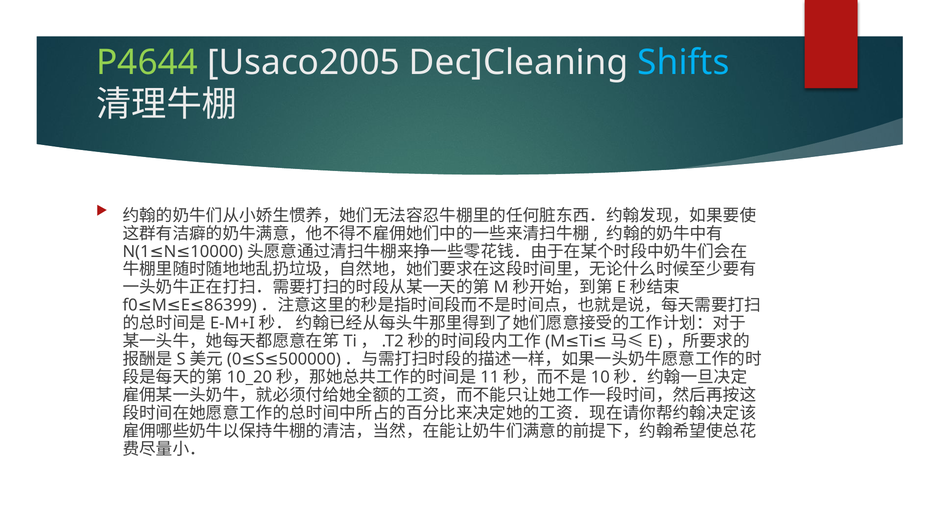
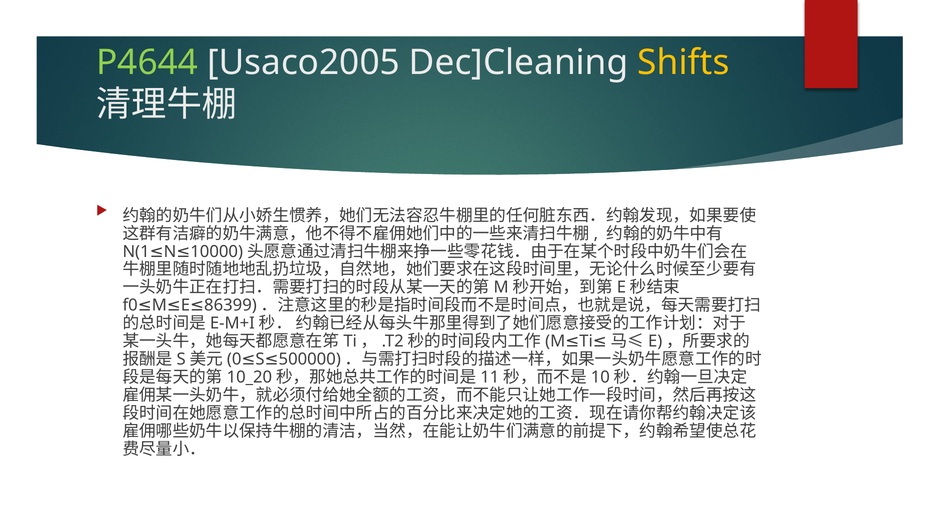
Shifts colour: light blue -> yellow (683, 62)
